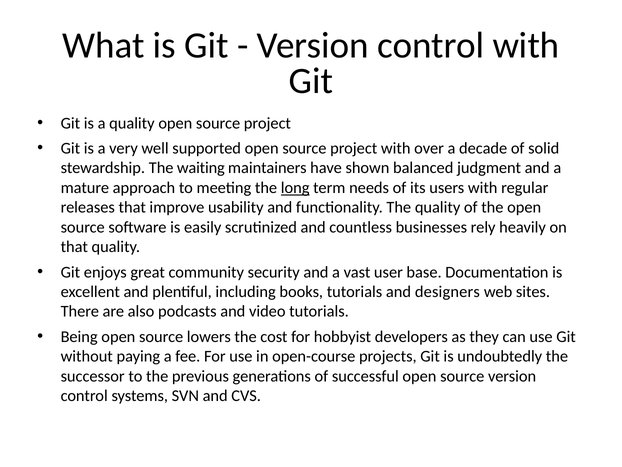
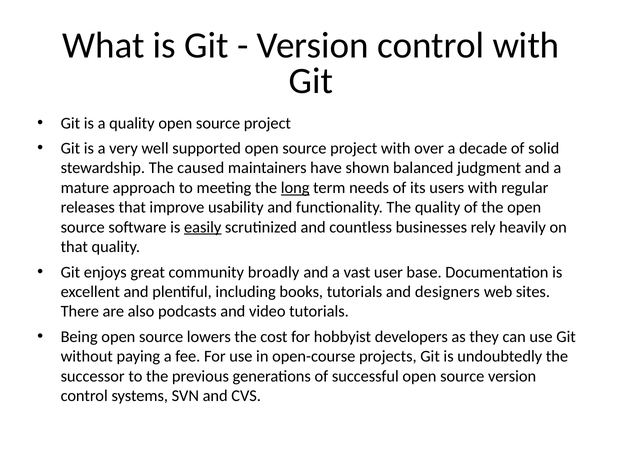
waiting: waiting -> caused (201, 168)
easily underline: none -> present (203, 227)
security: security -> broadly (274, 272)
